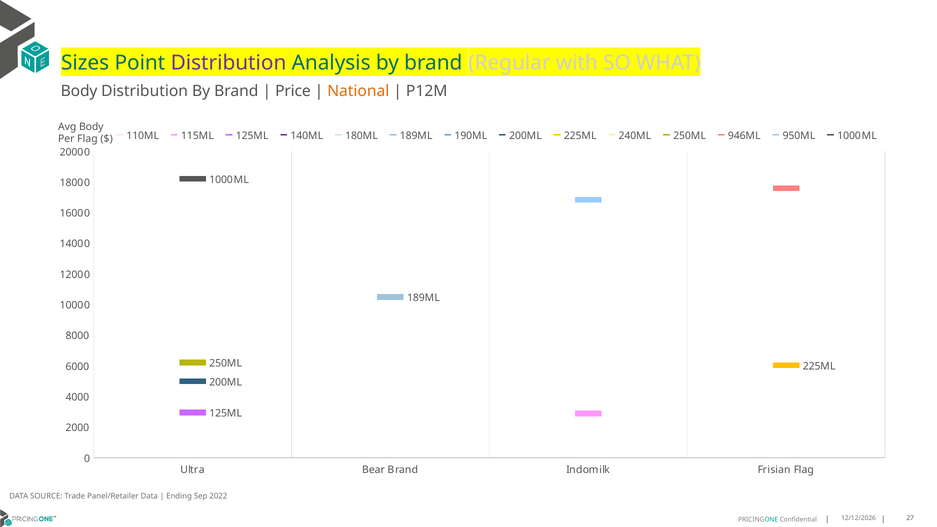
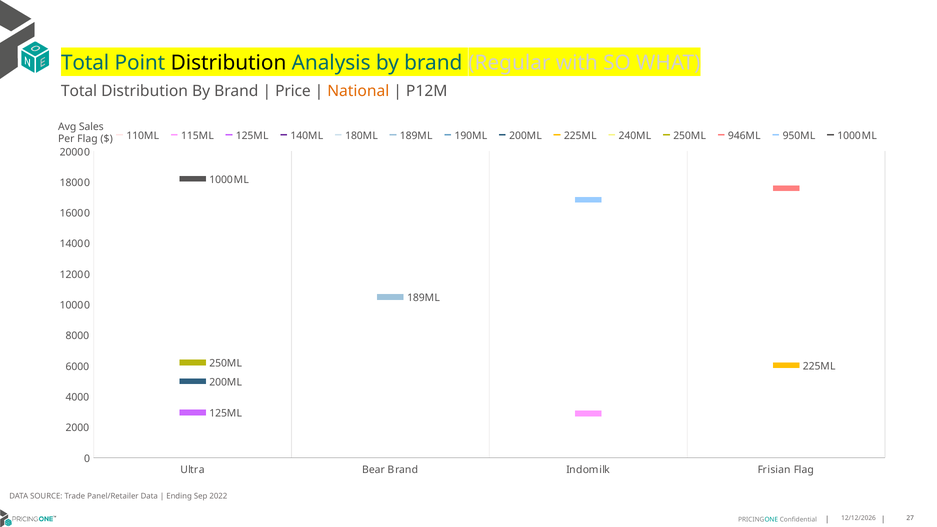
Sizes: Sizes -> Total (85, 63)
Distribution colour: purple -> black (229, 63)
Body: Body -> Total (79, 91)
Avg Body: Body -> Sales (91, 127)
